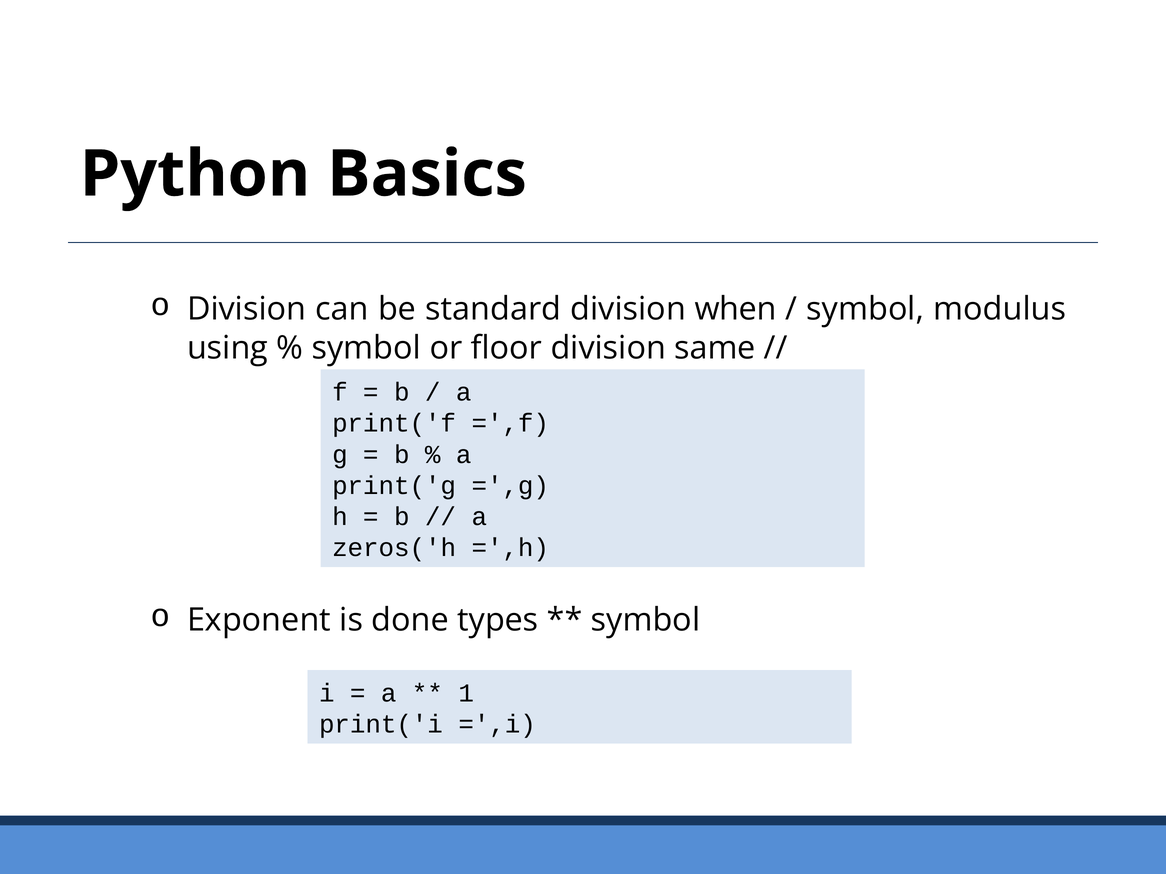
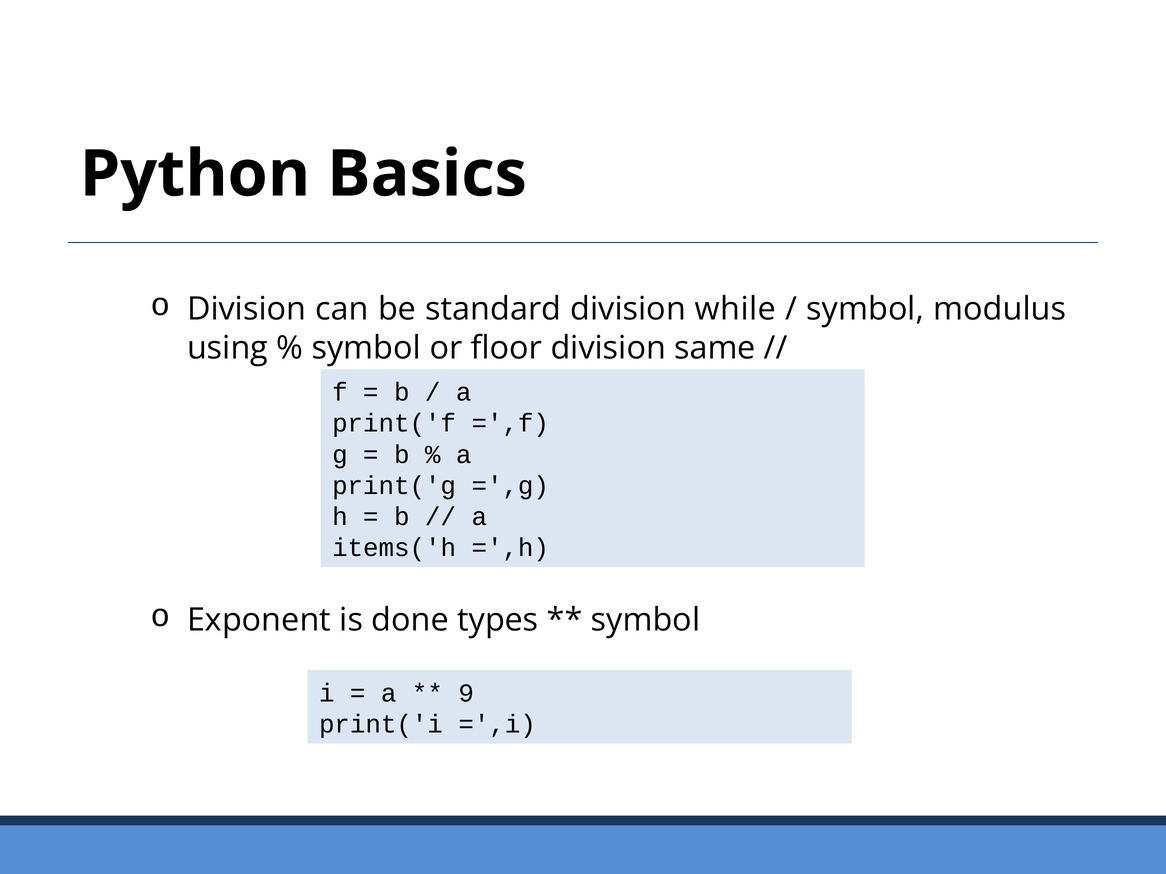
when: when -> while (735, 309)
zeros('h: zeros('h -> items('h (394, 548)
1: 1 -> 9 (466, 693)
